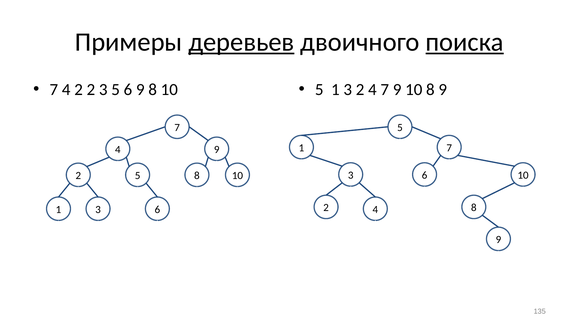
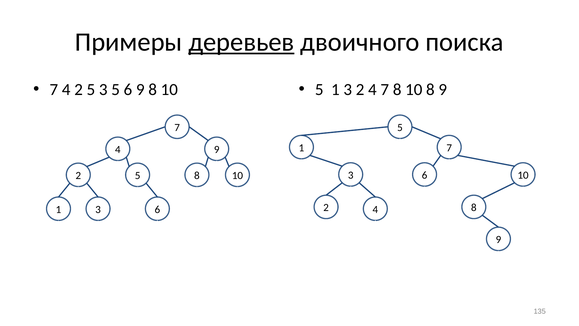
поиска underline: present -> none (465, 42)
4 2 2: 2 -> 5 (91, 89)
4 7 9: 9 -> 8 (397, 89)
